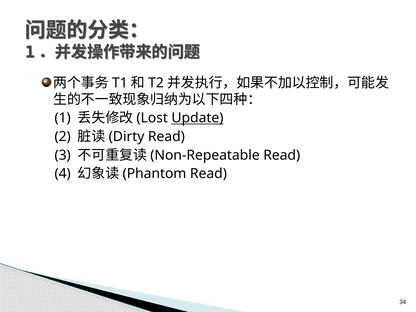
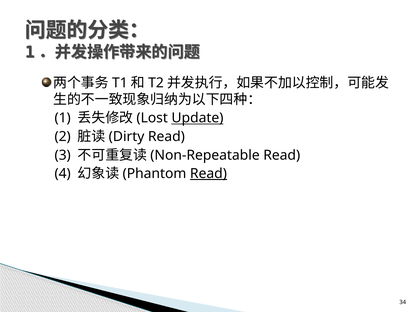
Read underline: none -> present (208, 174)
